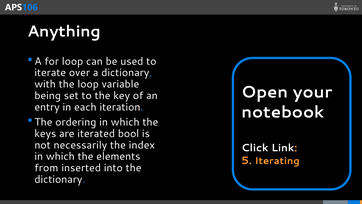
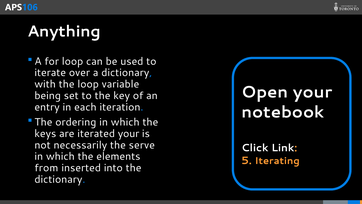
iterated bool: bool -> your (129, 133)
index: index -> serve (142, 145)
